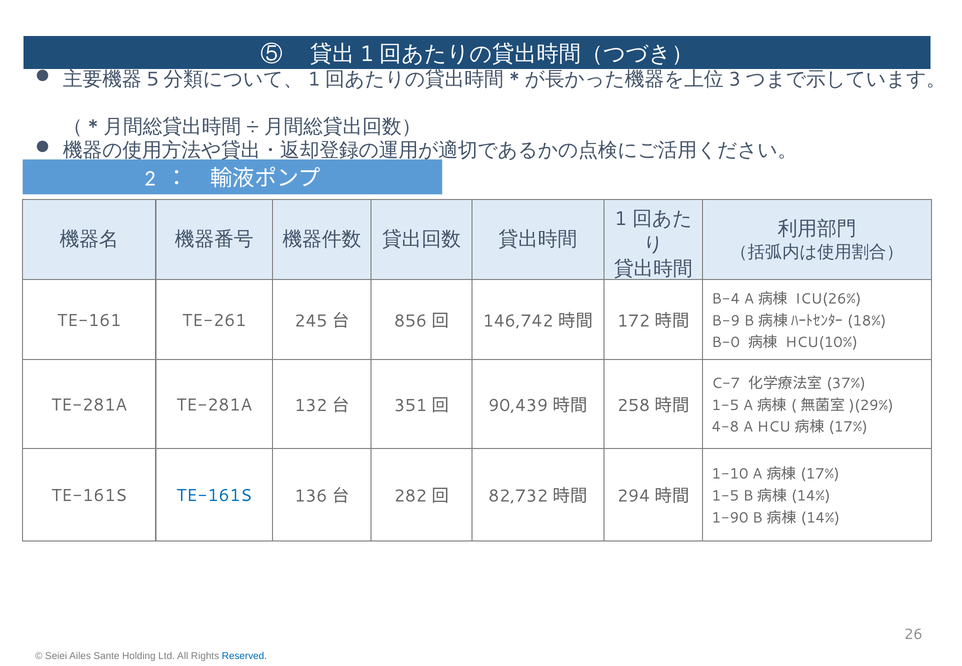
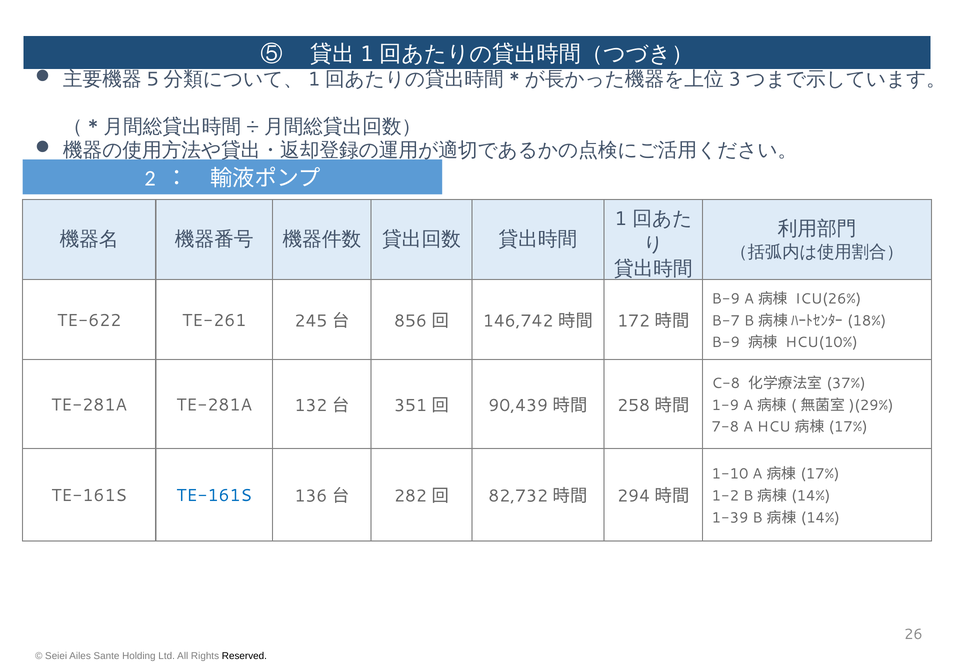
B-4: B-4 -> B-9 (726, 299)
TE-161: TE-161 -> TE-622 (89, 320)
B-9: B-9 -> B-7 (726, 321)
B-0: B-0 -> B-9 (726, 343)
C-7: C-7 -> C-8 (726, 383)
1-5: 1-5 -> 1-9 (725, 405)
4-8: 4-8 -> 7-8 (725, 427)
1-5: 1-5 -> 1-2 (725, 496)
1-90: 1-90 -> 1-39 (730, 518)
Reserved colour: blue -> black (244, 656)
